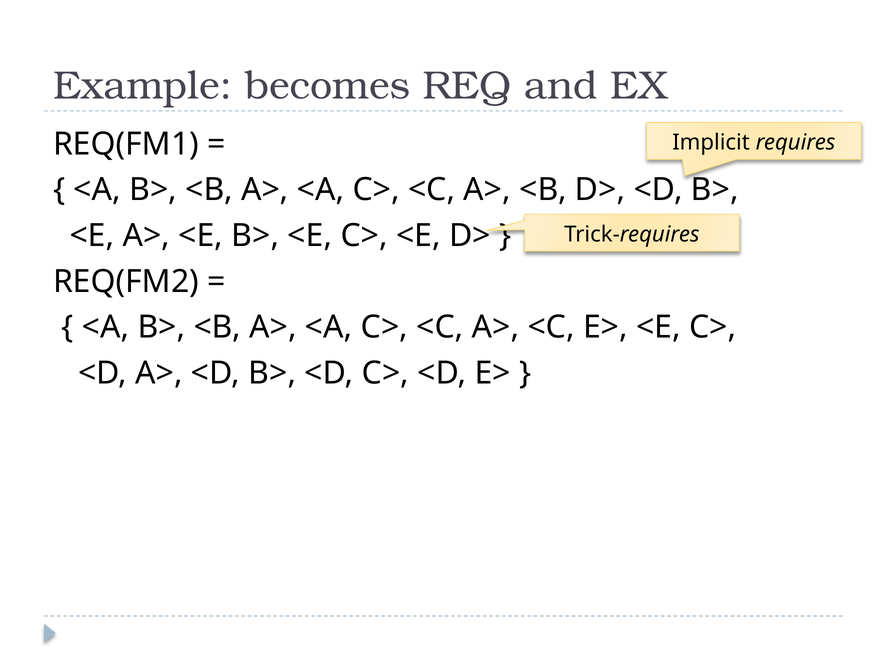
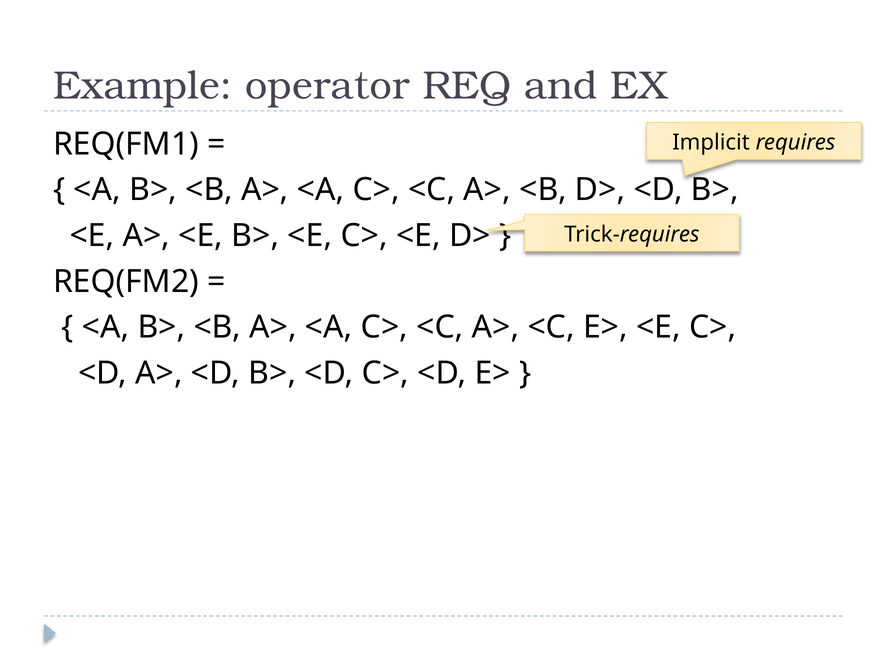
becomes: becomes -> operator (327, 86)
